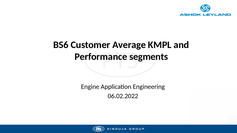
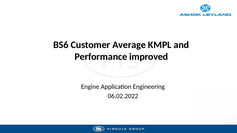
segments: segments -> improved (149, 57)
